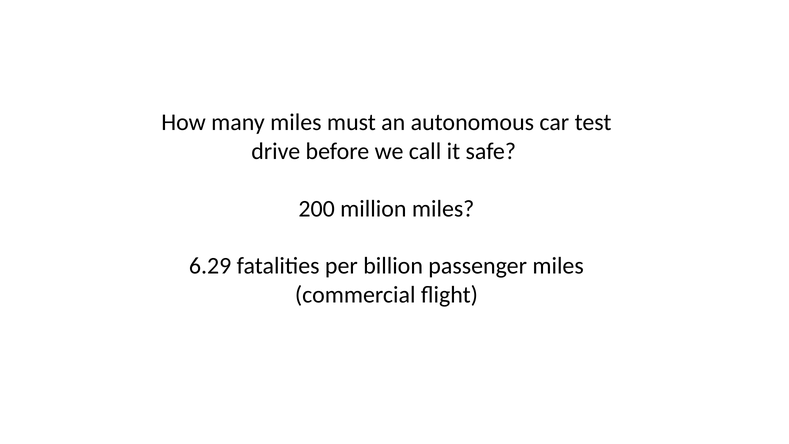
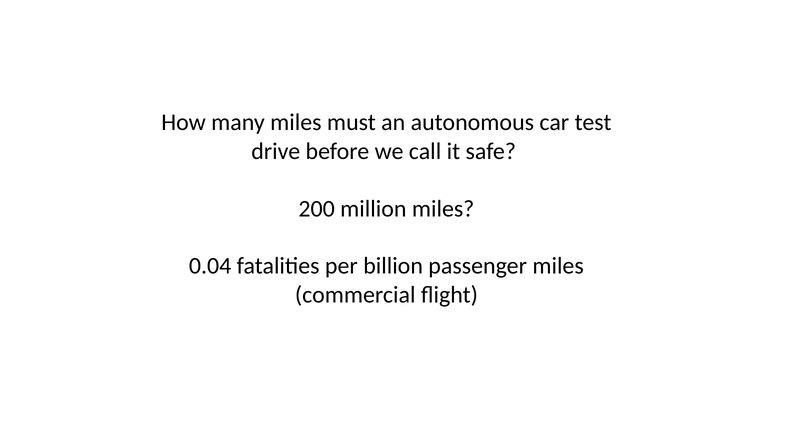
6.29: 6.29 -> 0.04 (210, 266)
